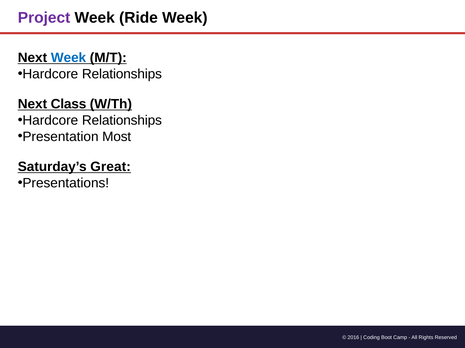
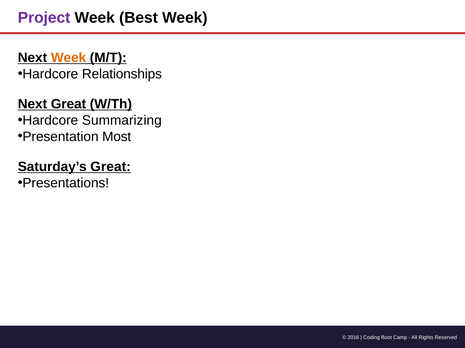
Ride: Ride -> Best (138, 18)
Week colour: blue -> orange (68, 58)
Next Class: Class -> Great (68, 104)
Relationships: Relationships -> Summarizing (122, 121)
